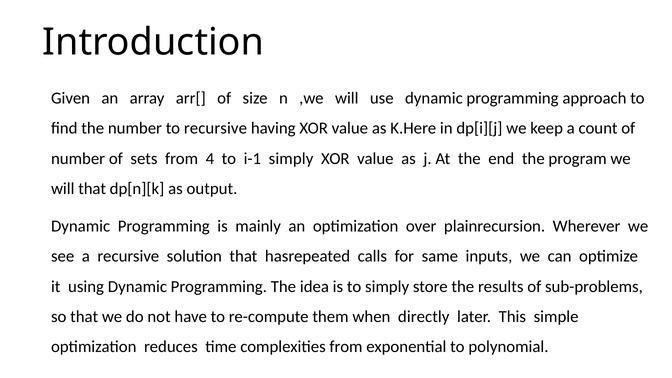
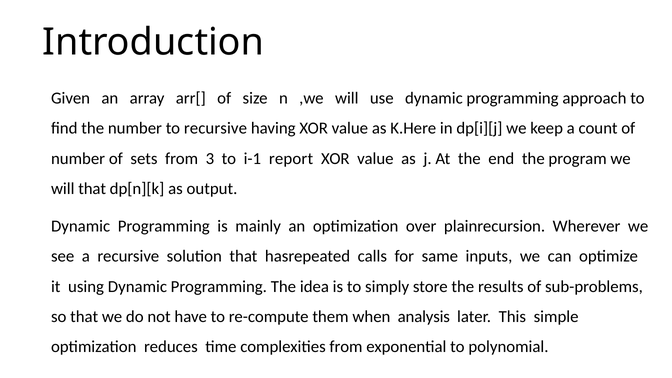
4: 4 -> 3 (210, 158)
i-1 simply: simply -> report (291, 158)
directly: directly -> analysis (424, 317)
